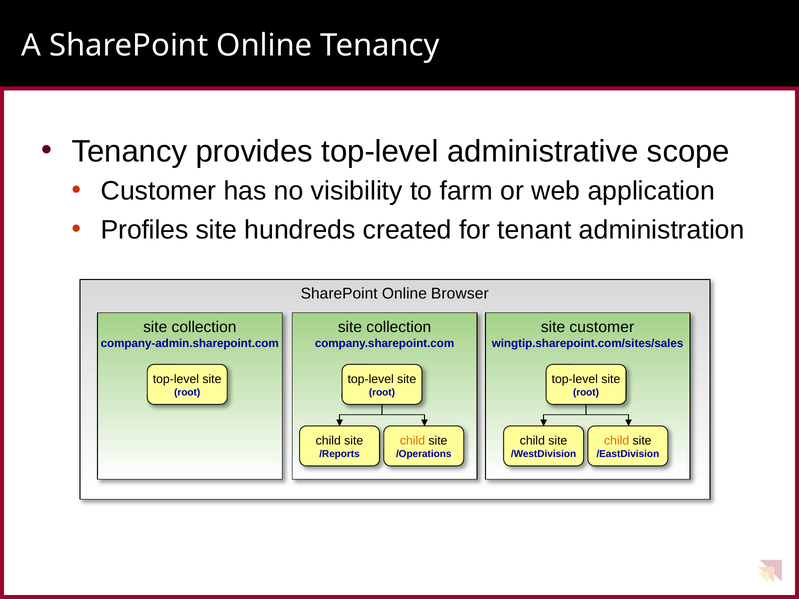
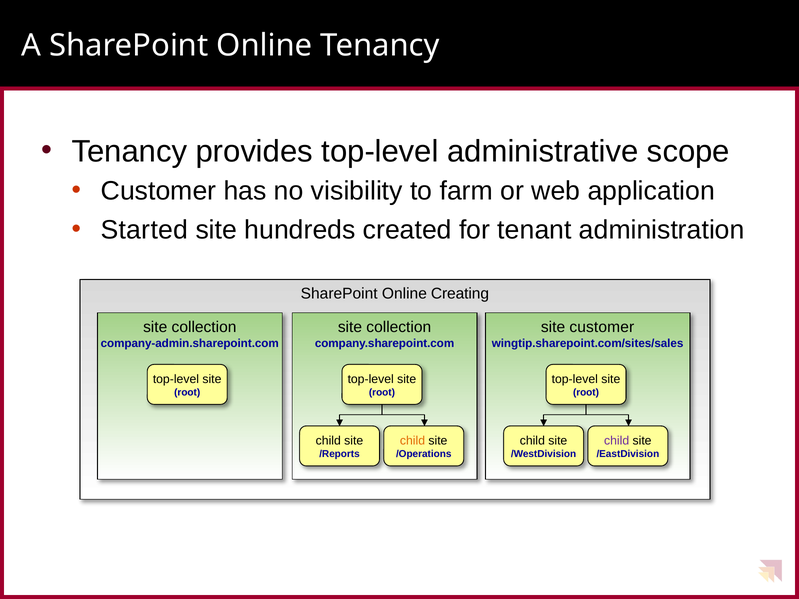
Profiles: Profiles -> Started (144, 230)
Browser: Browser -> Creating (460, 294)
child colour: orange -> purple (617, 441)
